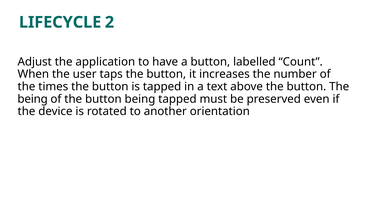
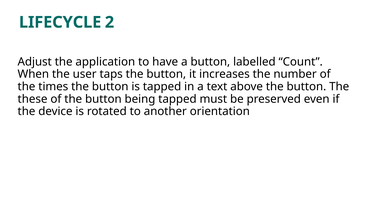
being: being -> these (33, 99)
